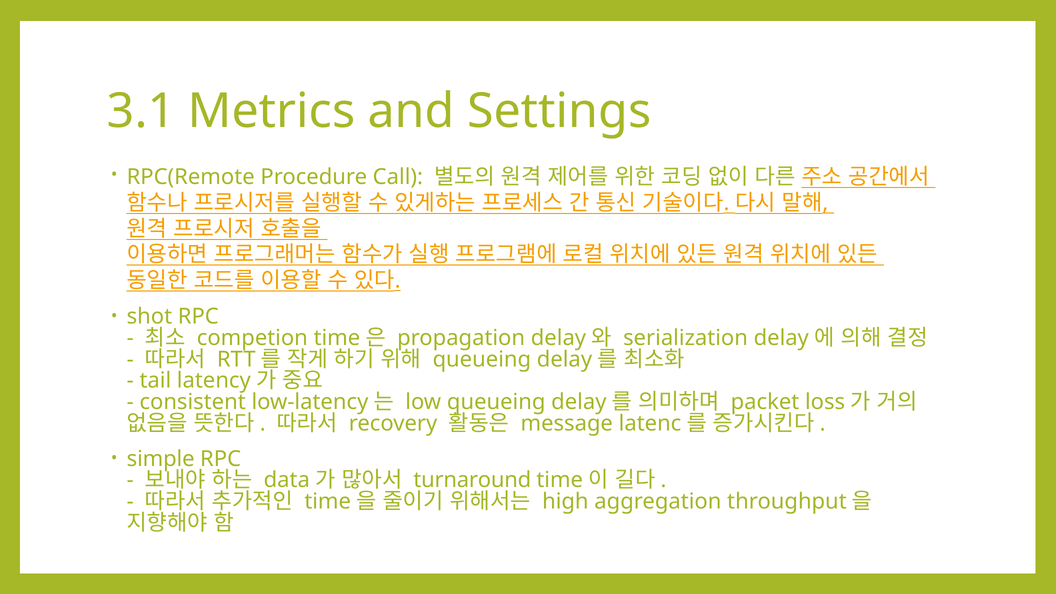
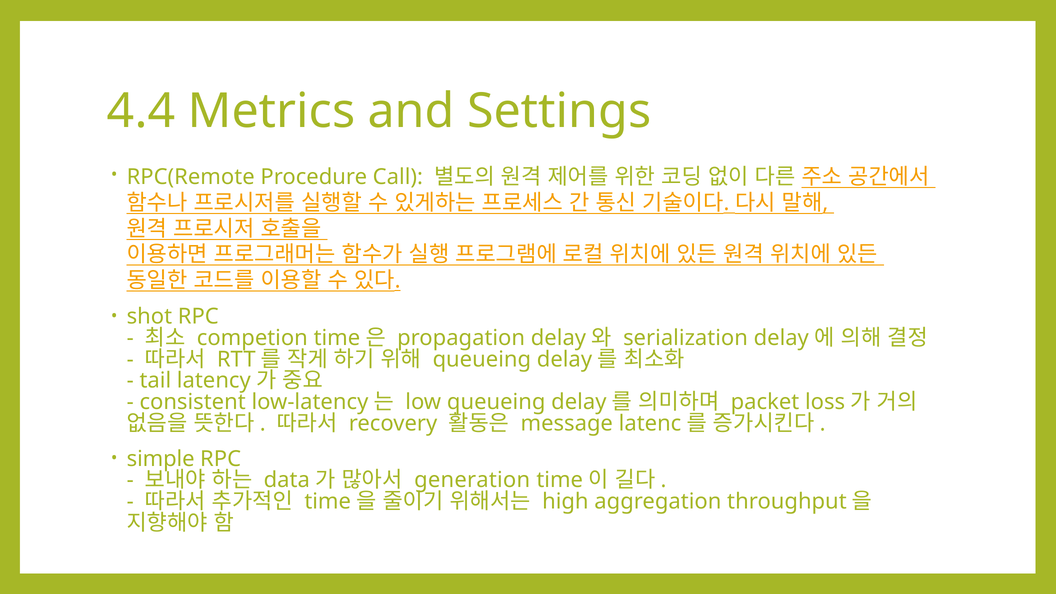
3.1: 3.1 -> 4.4 (141, 111)
turnaround: turnaround -> generation (472, 480)
